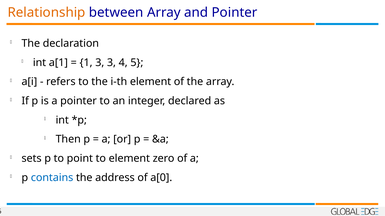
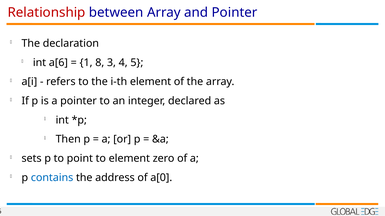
Relationship colour: orange -> red (47, 13)
a[1: a[1 -> a[6 (58, 63)
1 3: 3 -> 8 (100, 63)
